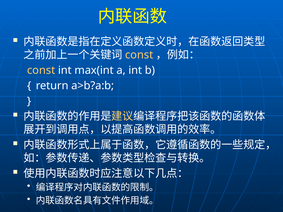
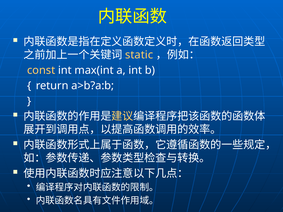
const: const -> static (139, 55)
